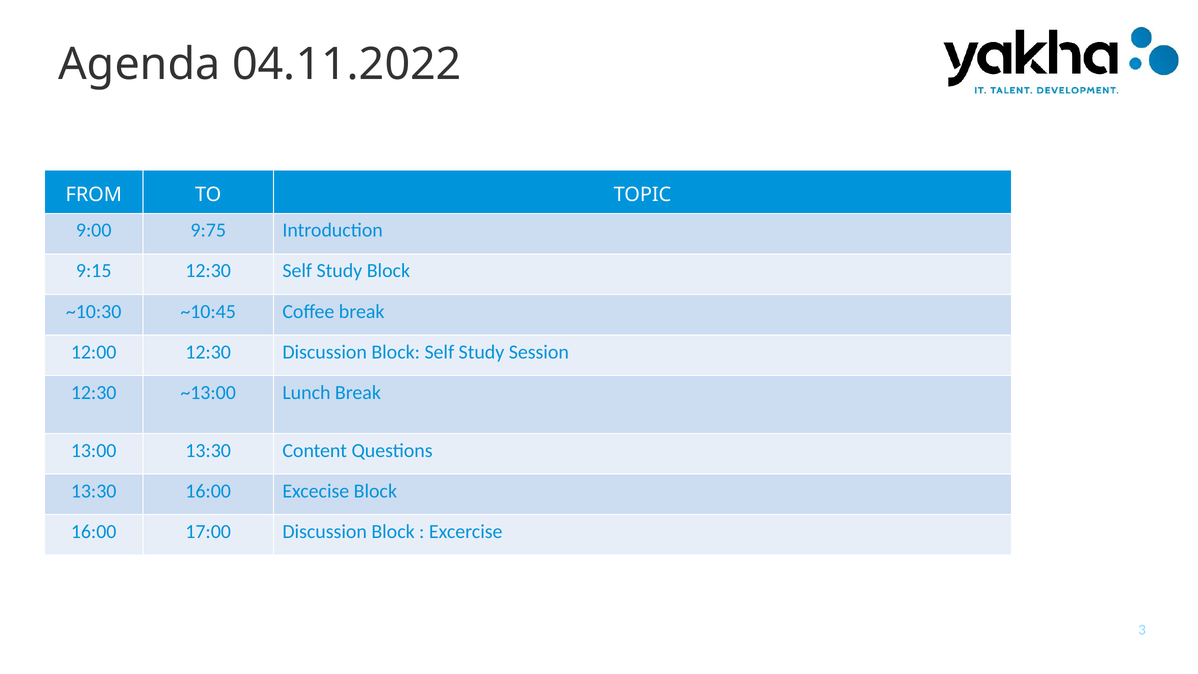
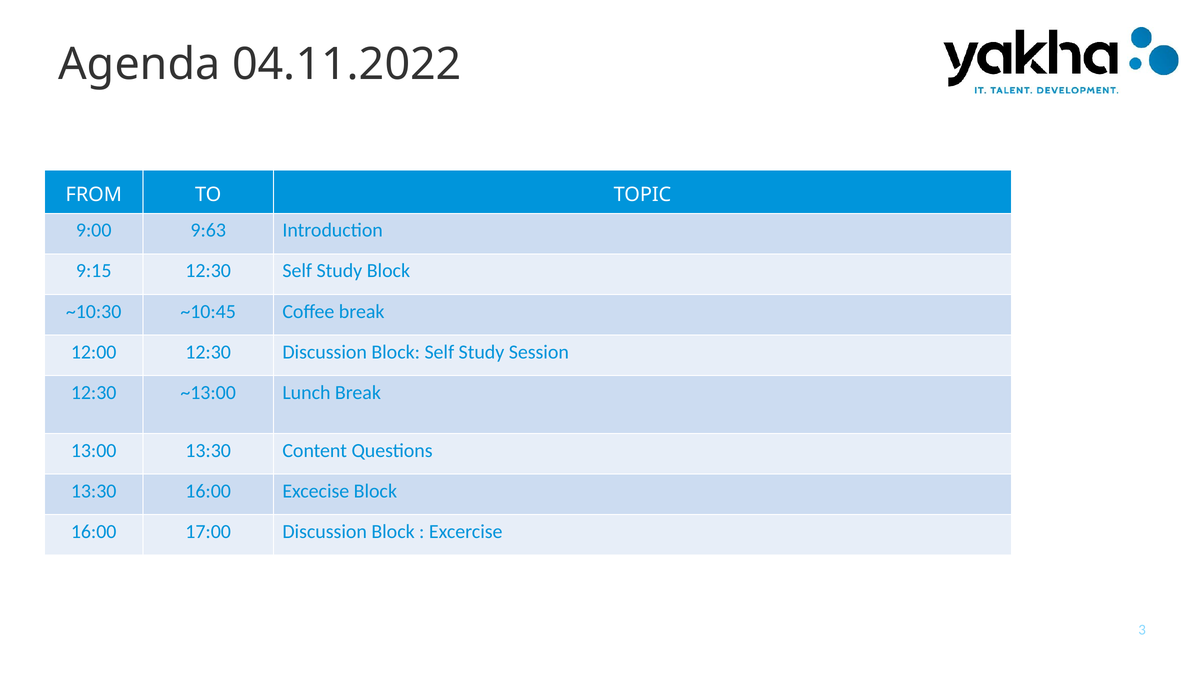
9:75: 9:75 -> 9:63 (208, 230)
